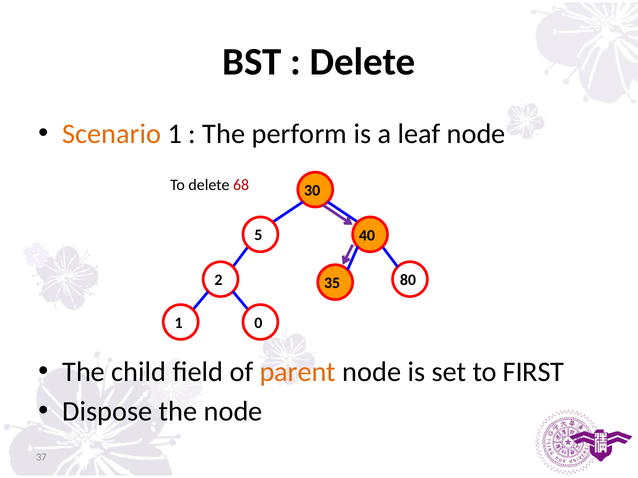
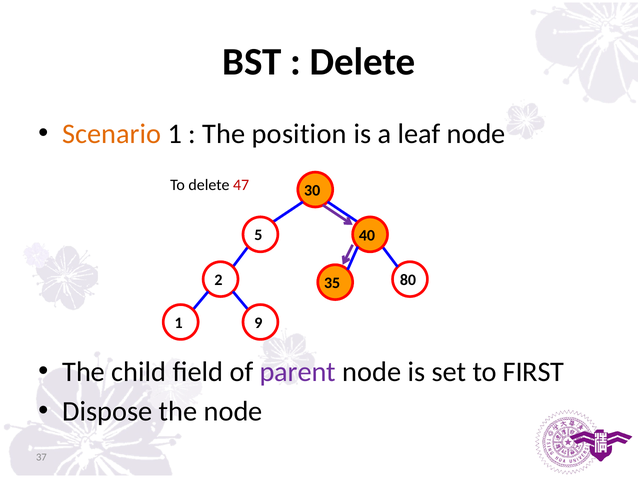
perform: perform -> position (299, 134)
68: 68 -> 47 (241, 185)
0: 0 -> 9 (258, 323)
parent colour: orange -> purple (298, 372)
